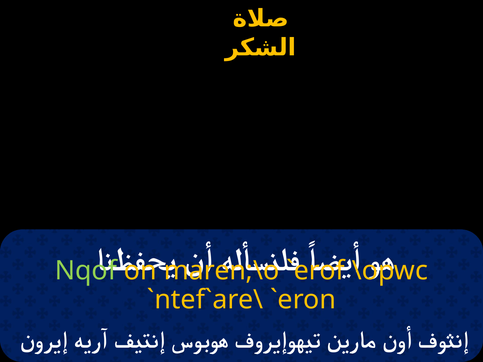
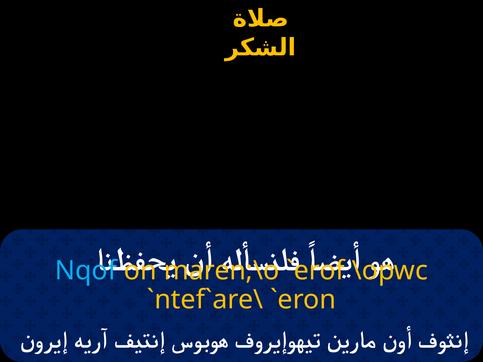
Nqof colour: light green -> light blue (86, 271)
